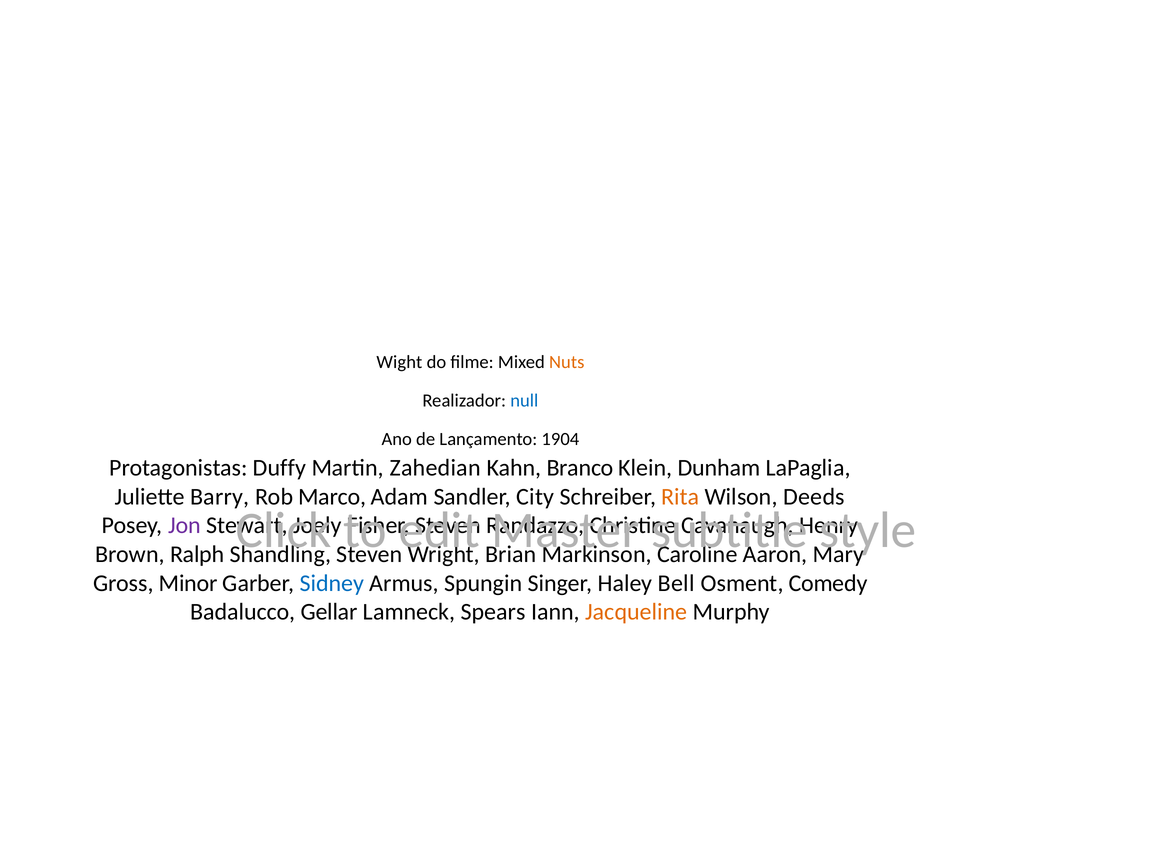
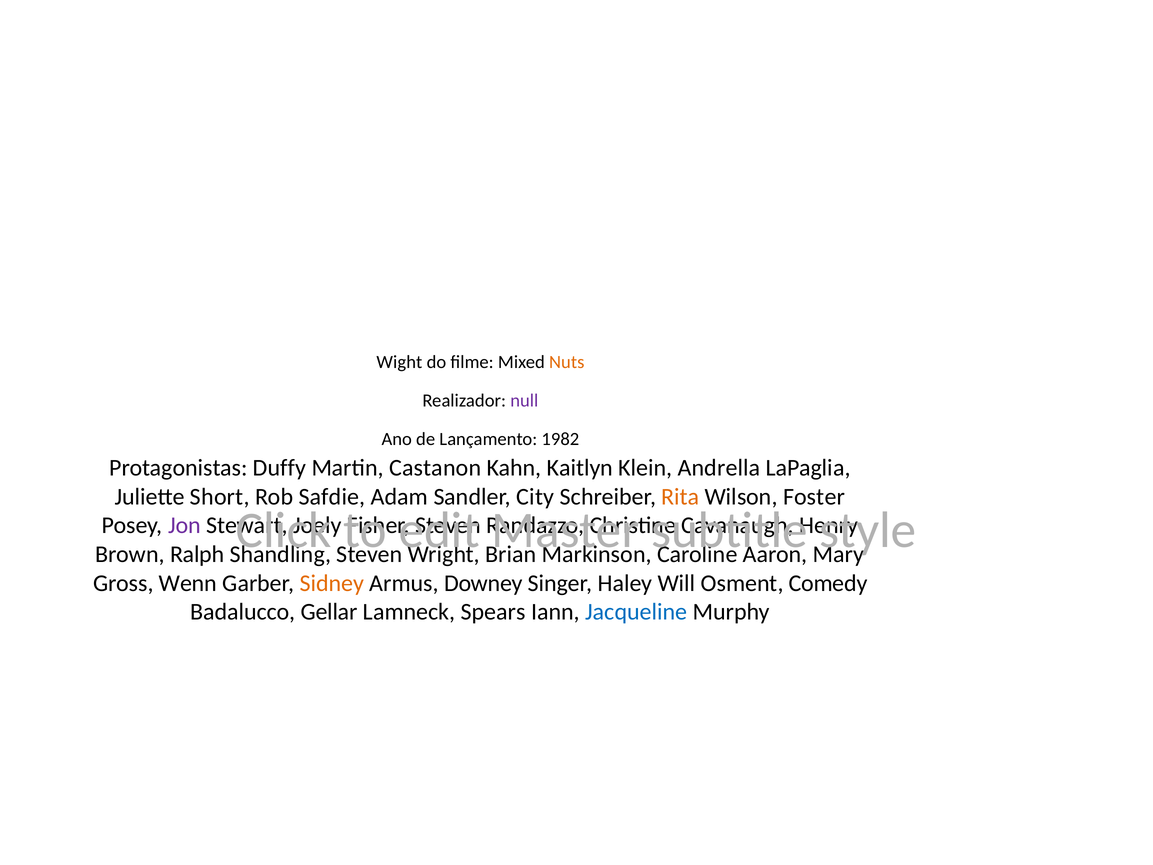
null colour: blue -> purple (524, 400)
1904: 1904 -> 1982 (560, 439)
Zahedian: Zahedian -> Castanon (435, 468)
Branco: Branco -> Kaitlyn (580, 468)
Dunham: Dunham -> Andrella (719, 468)
Barry: Barry -> Short (220, 496)
Marco: Marco -> Safdie (332, 496)
Deeds: Deeds -> Foster (814, 496)
Minor: Minor -> Wenn (188, 583)
Sidney colour: blue -> orange (332, 583)
Spungin: Spungin -> Downey (483, 583)
Bell: Bell -> Will (676, 583)
Jacqueline colour: orange -> blue (636, 612)
